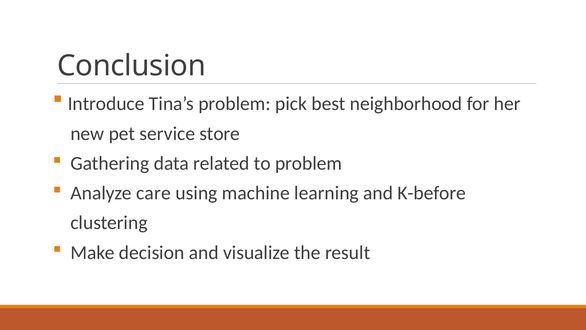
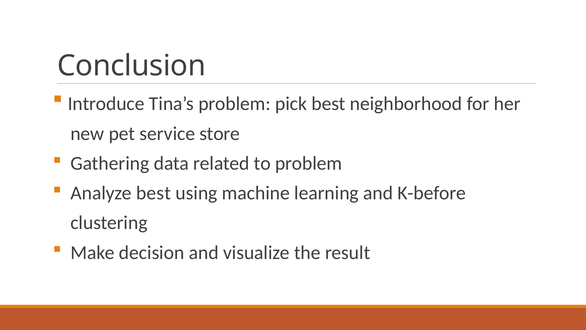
Analyze care: care -> best (154, 193)
